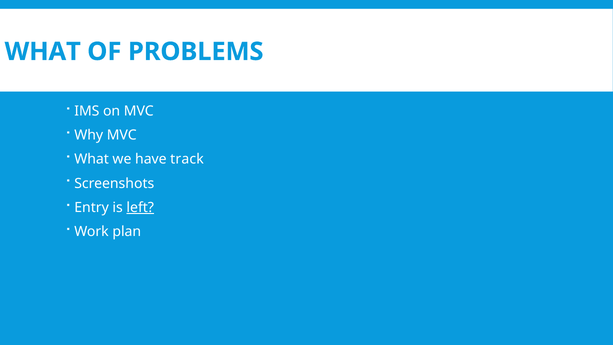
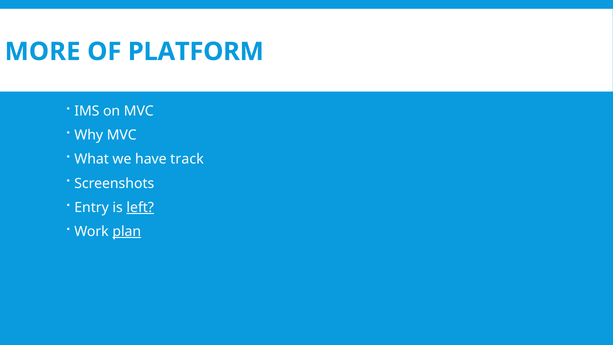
WHAT: WHAT -> MORE (43, 52)
PROBLEMS: PROBLEMS -> PLATFORM (196, 52)
plan underline: none -> present (127, 231)
